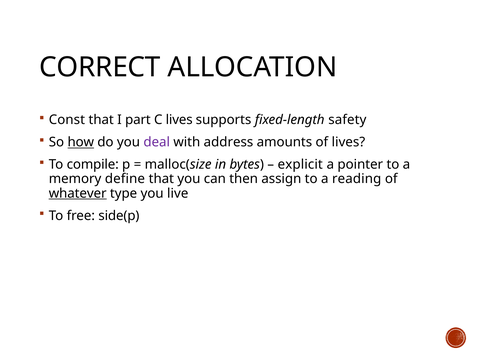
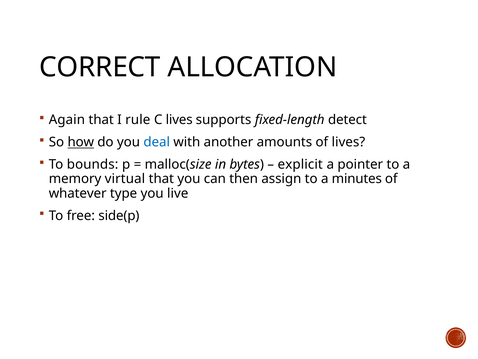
Const: Const -> Again (67, 120)
part: part -> rule (138, 120)
safety: safety -> detect (347, 120)
deal colour: purple -> blue (157, 142)
address: address -> another (228, 142)
compile: compile -> bounds (93, 164)
define: define -> virtual (125, 179)
reading: reading -> minutes (357, 179)
whatever underline: present -> none (78, 193)
